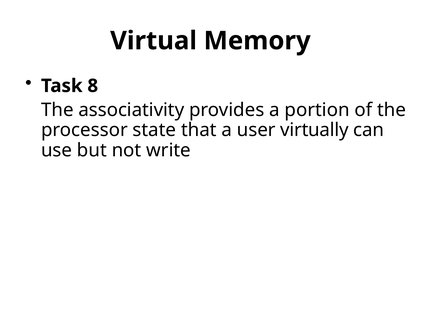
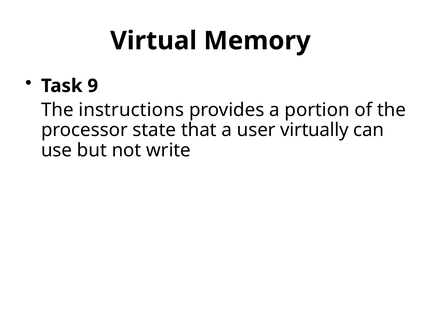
8: 8 -> 9 (93, 86)
associativity: associativity -> instructions (131, 110)
